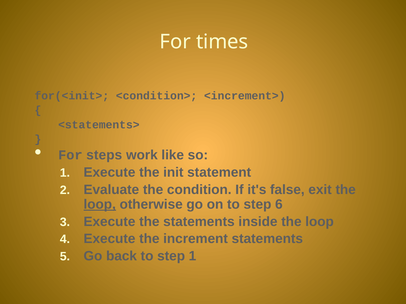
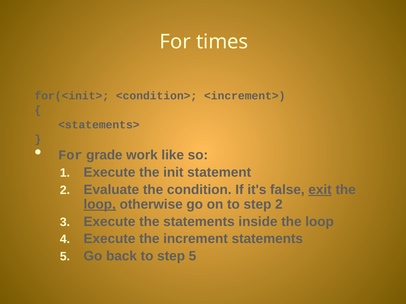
steps: steps -> grade (104, 155)
exit underline: none -> present (320, 190)
step 6: 6 -> 2 (279, 205)
step 1: 1 -> 5 (192, 257)
